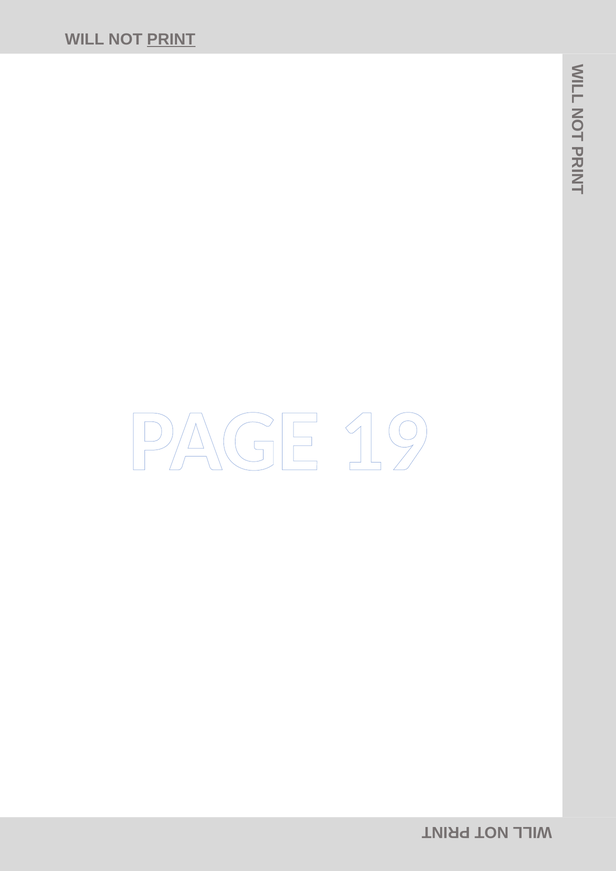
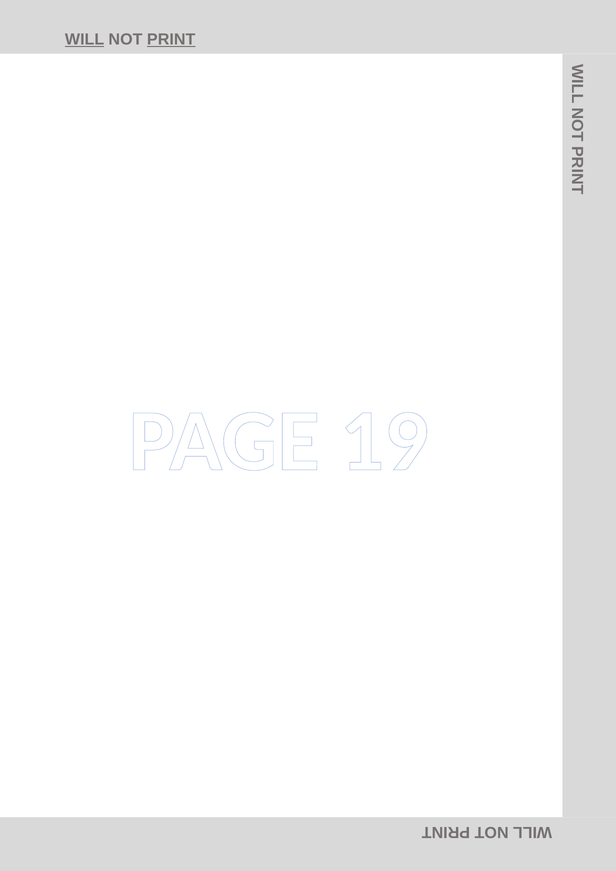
WILL underline: none -> present (85, 39)
